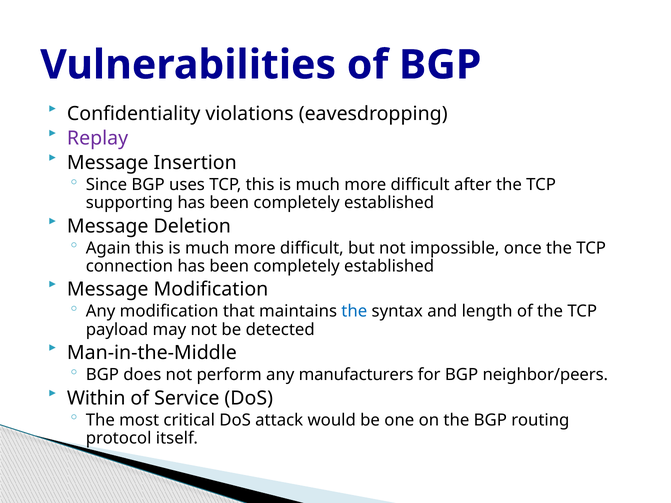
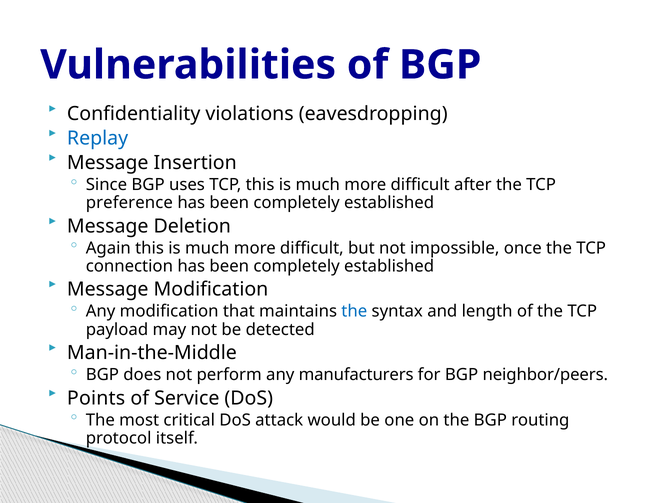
Replay colour: purple -> blue (98, 138)
supporting: supporting -> preference (129, 203)
Within: Within -> Points (96, 398)
